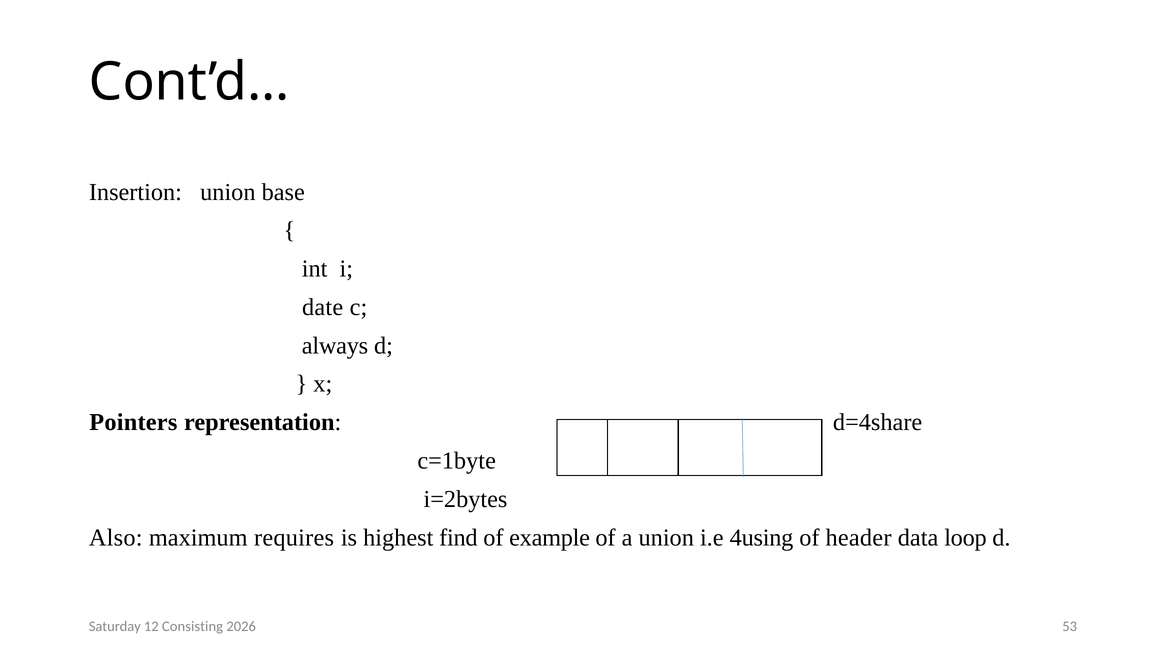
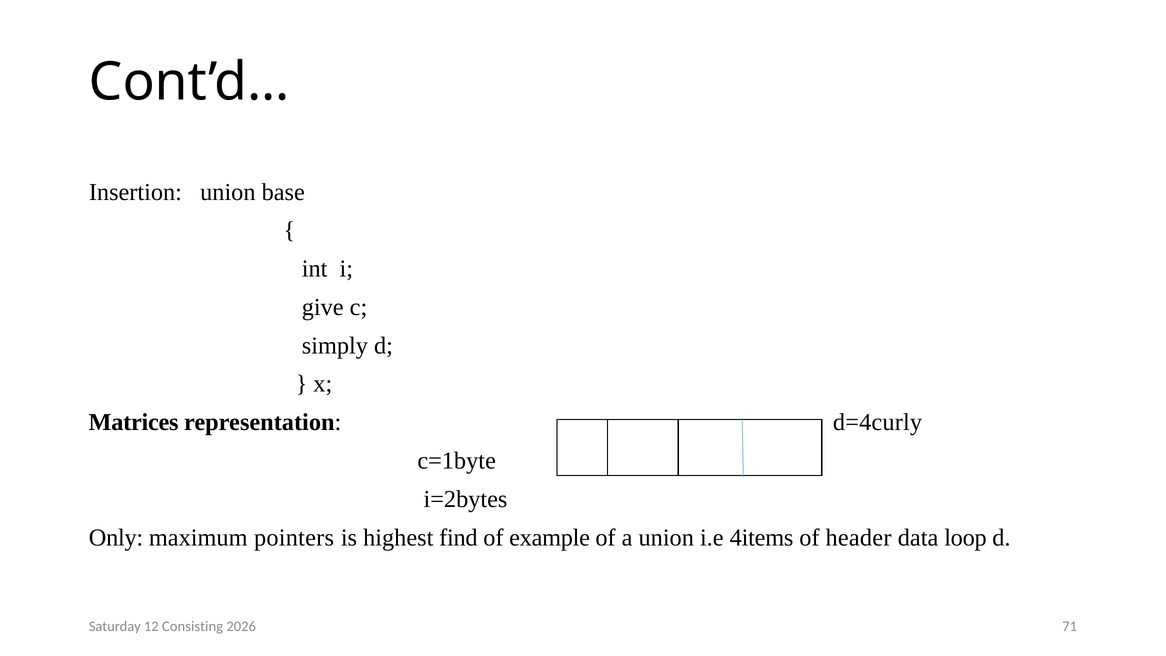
date: date -> give (323, 307)
always: always -> simply (335, 345)
Pointers: Pointers -> Matrices (134, 422)
d=4share: d=4share -> d=4curly (878, 422)
Also: Also -> Only (116, 537)
requires: requires -> pointers (294, 537)
4using: 4using -> 4items (762, 537)
53: 53 -> 71 (1070, 626)
